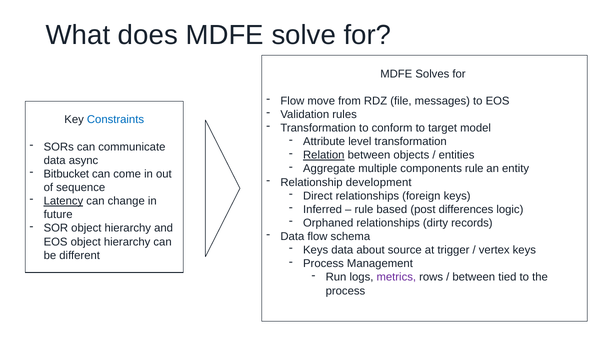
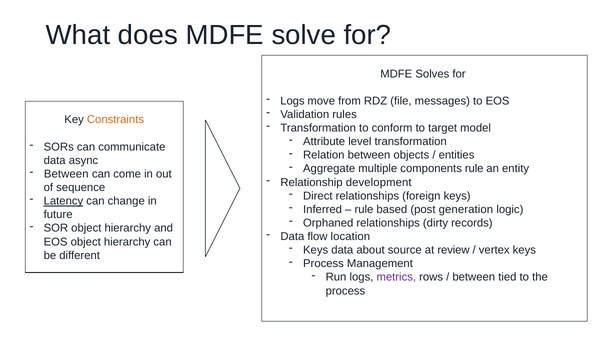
Flow: Flow -> Logs (292, 101)
Constraints colour: blue -> orange (115, 120)
Relation underline: present -> none (324, 155)
Bitbucket: Bitbucket -> Between (66, 174)
differences: differences -> generation (466, 210)
schema: schema -> location (350, 237)
trigger: trigger -> review (453, 250)
